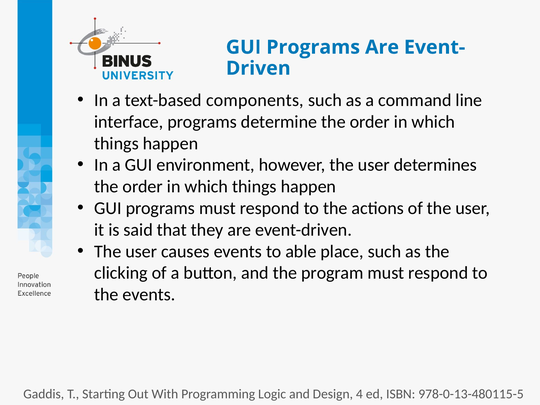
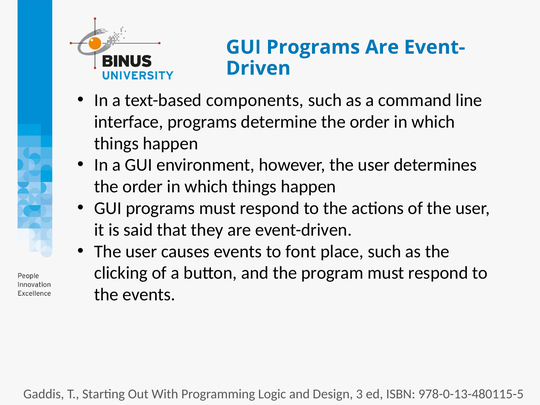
able: able -> font (301, 251)
4: 4 -> 3 (359, 394)
